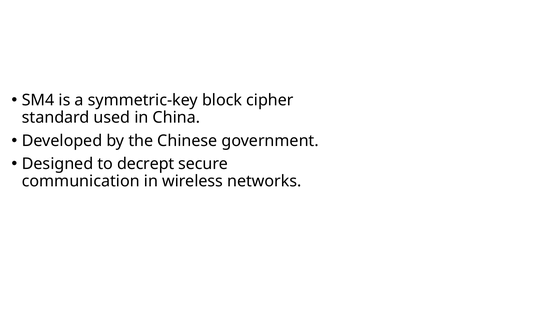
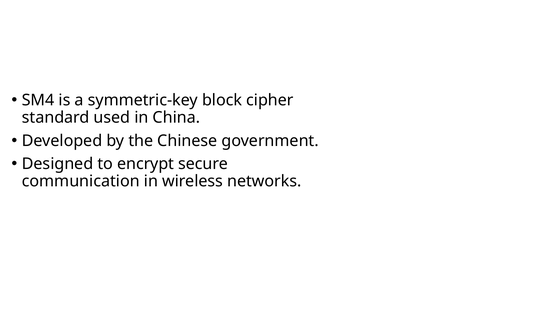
decrept: decrept -> encrypt (146, 164)
